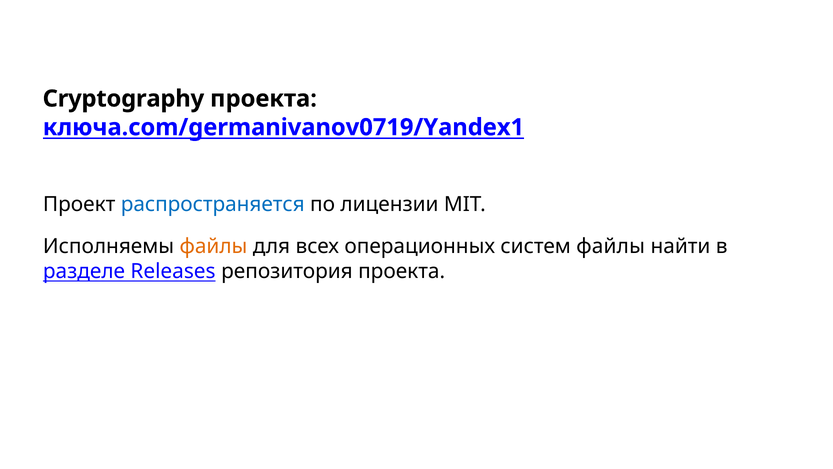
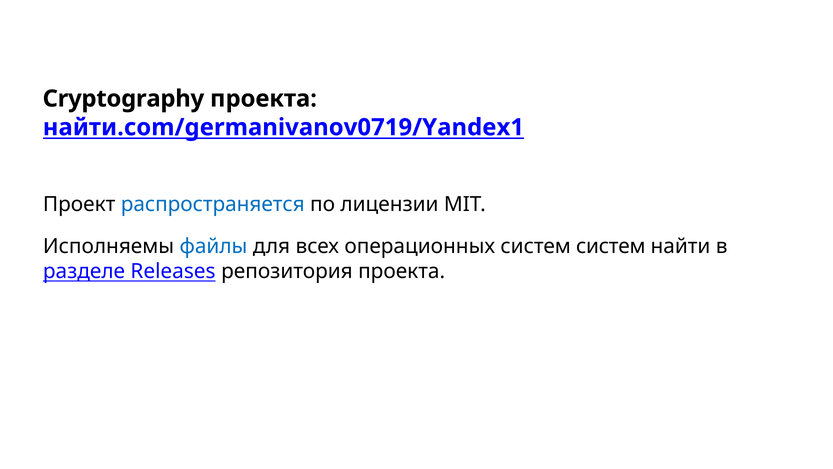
ключа.com/germanivanov0719/Yandex1: ключа.com/germanivanov0719/Yandex1 -> найти.com/germanivanov0719/Yandex1 (283, 127)
файлы colour: orange -> blue (213, 246)
систем файлы: файлы -> систем (611, 246)
